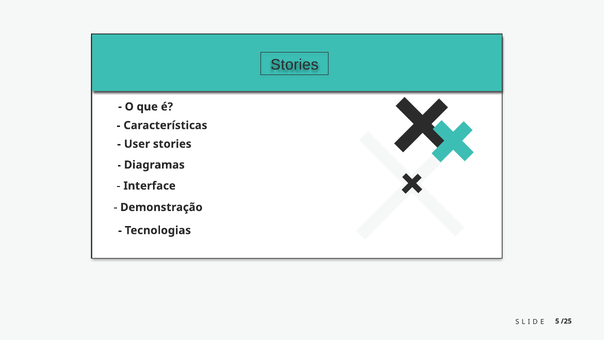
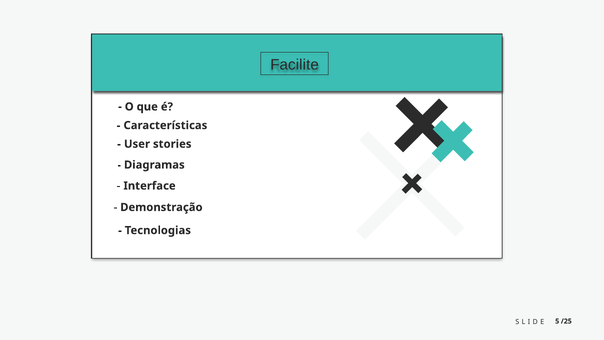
Stories: Stories -> Facilite (295, 65)
